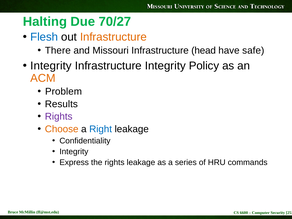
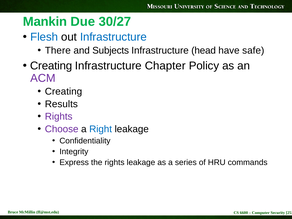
Halting: Halting -> Mankin (45, 22)
70/27: 70/27 -> 30/27 (115, 22)
Infrastructure colour: orange -> blue (113, 37)
Missouri: Missouri -> Subjects (111, 50)
Integrity: Integrity -> Creating (51, 66)
Infrastructure Integrity: Integrity -> Chapter (165, 66)
ACM colour: orange -> purple (43, 78)
Problem: Problem -> Creating (64, 92)
Choose colour: orange -> purple (62, 129)
